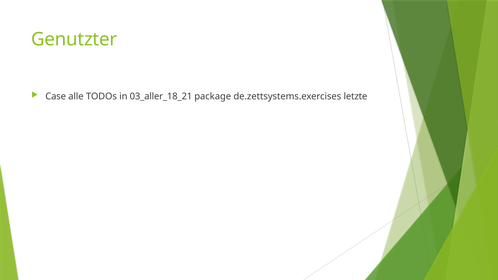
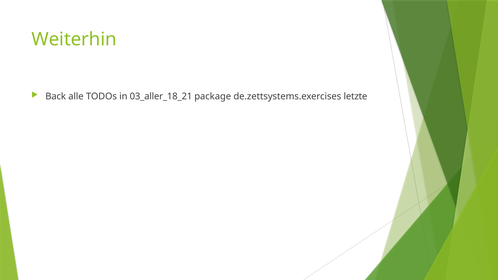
Genutzter: Genutzter -> Weiterhin (74, 39)
Case: Case -> Back (56, 96)
